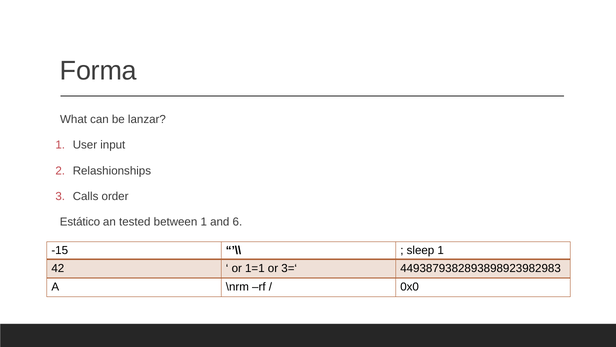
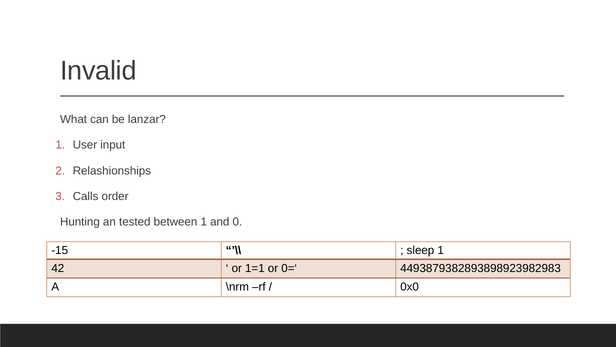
Forma: Forma -> Invalid (98, 71)
Estático: Estático -> Hunting (80, 222)
6: 6 -> 0 (237, 222)
3=‘: 3=‘ -> 0=‘ (289, 268)
